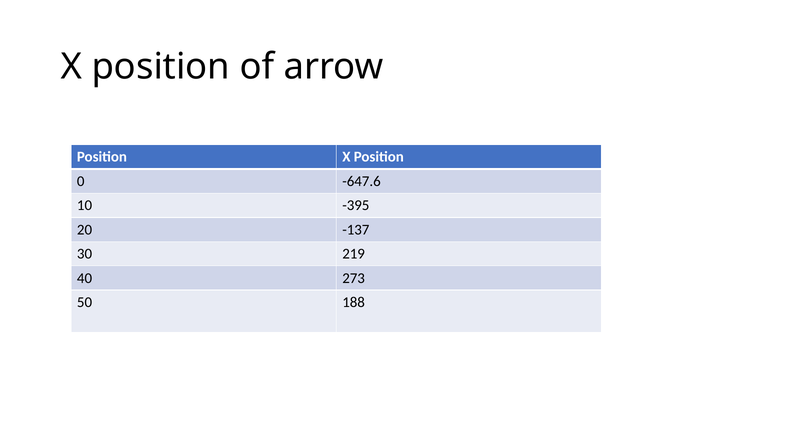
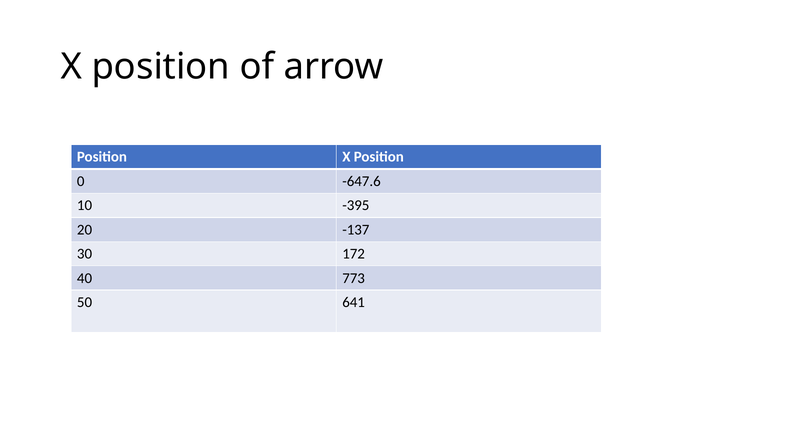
219: 219 -> 172 (354, 254)
273: 273 -> 773 (354, 278)
188: 188 -> 641 (354, 302)
